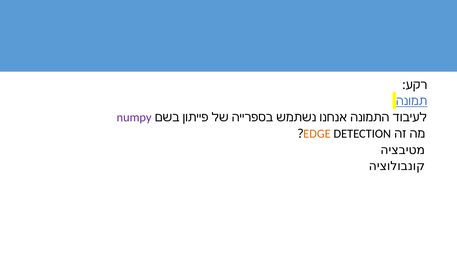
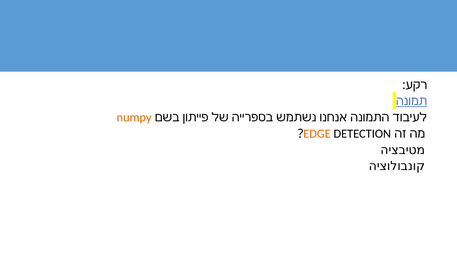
numpy colour: purple -> orange (134, 117)
